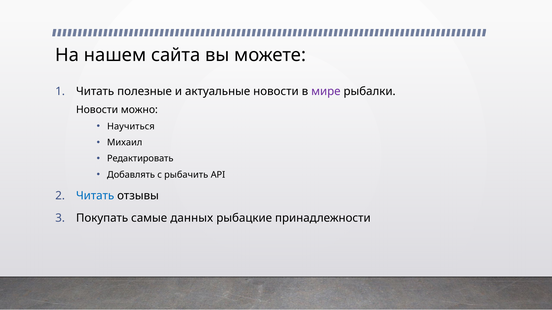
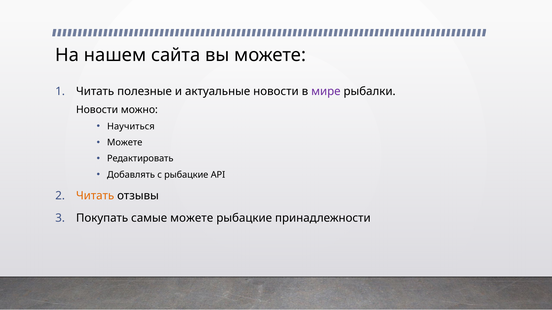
Михаил: Михаил -> Можете (125, 143)
с рыбачить: рыбачить -> рыбацкие (186, 175)
Читать colour: blue -> orange (95, 196)
самые данных: данных -> можете (192, 218)
